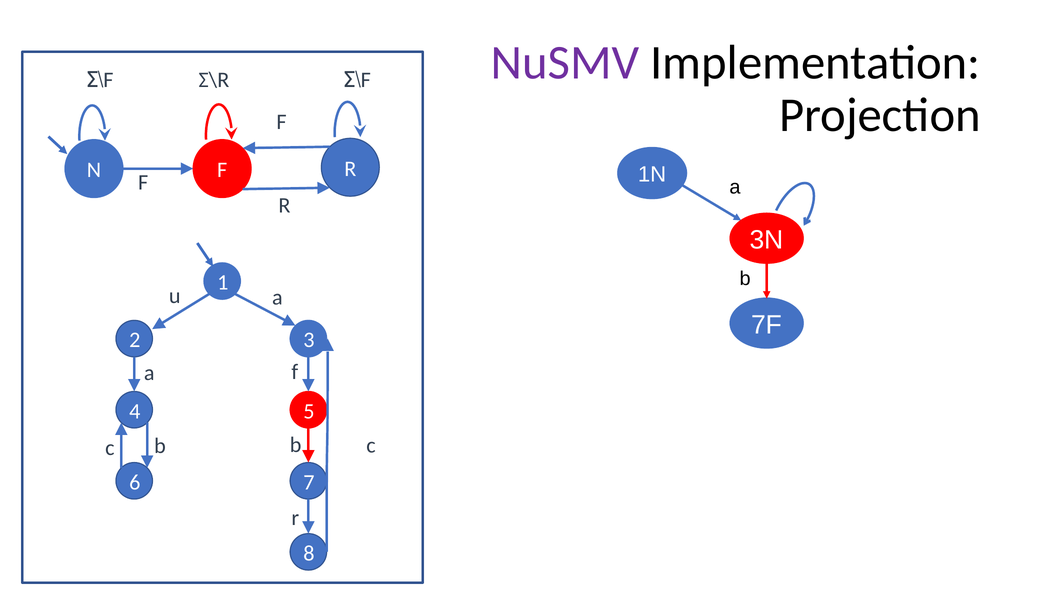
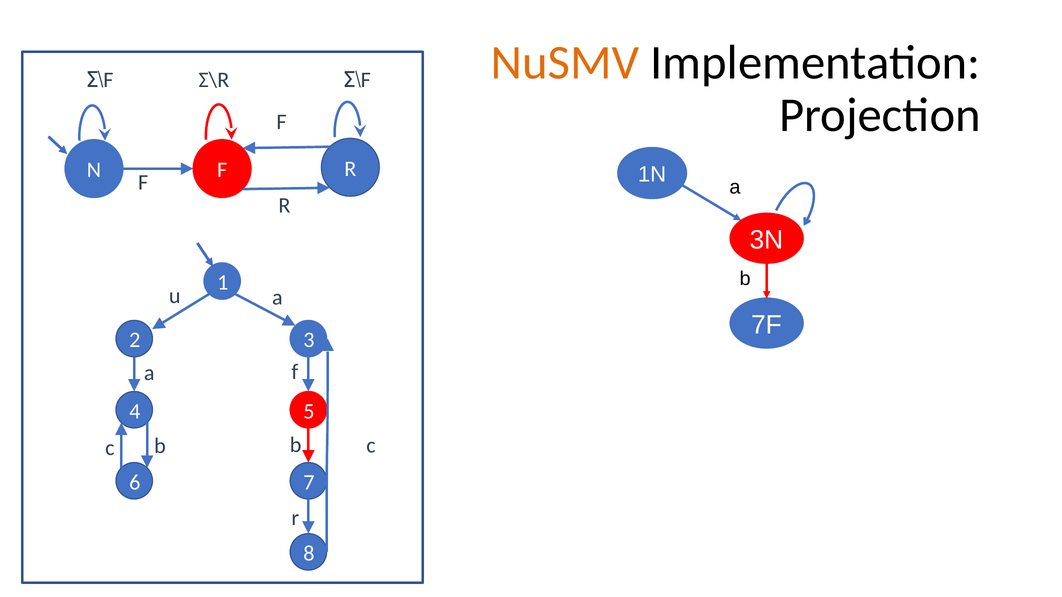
NuSMV colour: purple -> orange (565, 63)
